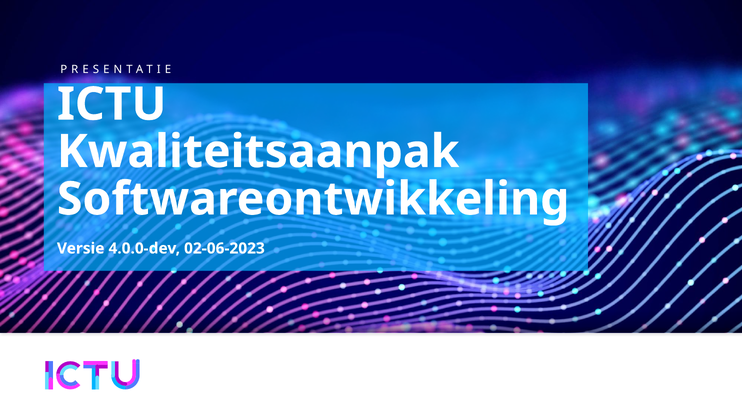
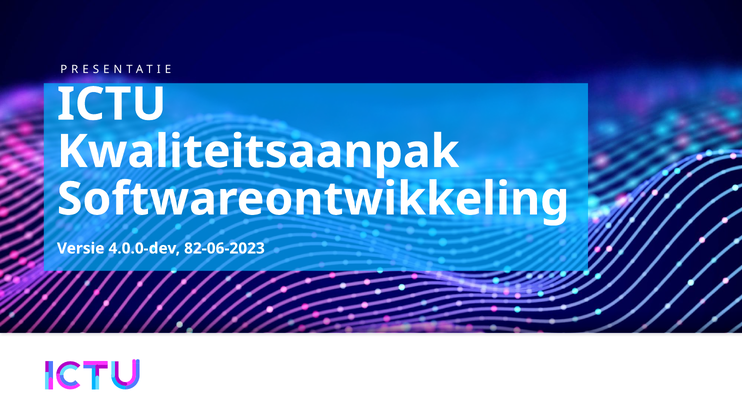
02-06-2023: 02-06-2023 -> 82-06-2023 (224, 248)
